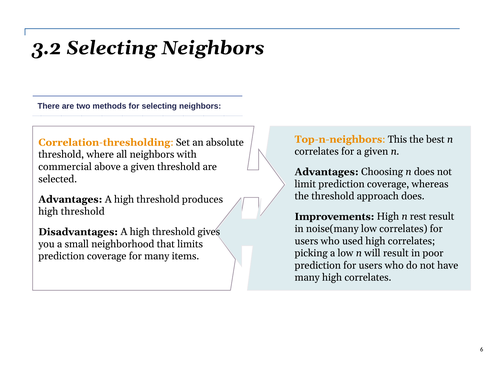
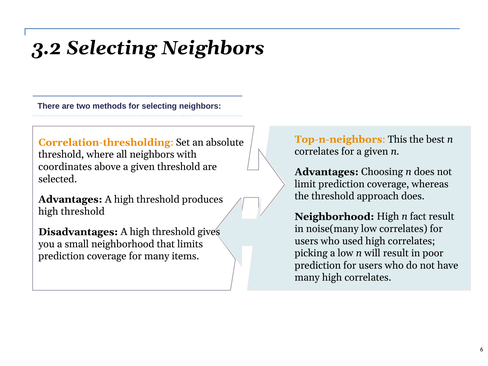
commercial: commercial -> coordinates (65, 167)
Improvements: Improvements -> Neighborhood (334, 217)
rest: rest -> fact (418, 217)
